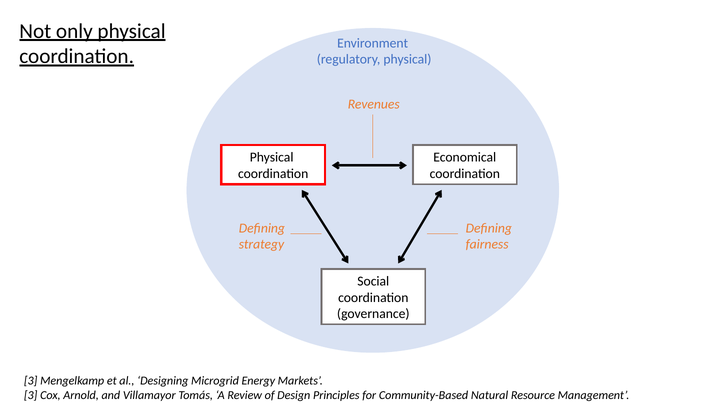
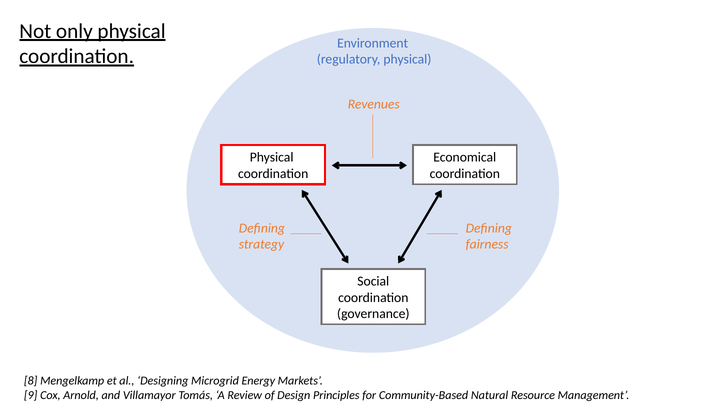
3: 3 -> 8 (31, 381)
3: 3 -> 9 (31, 395)
